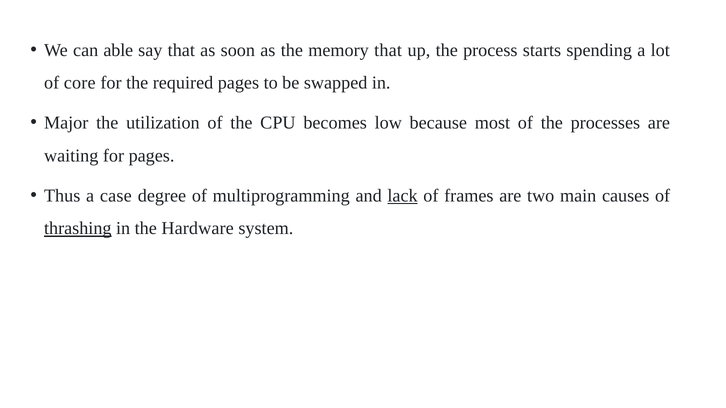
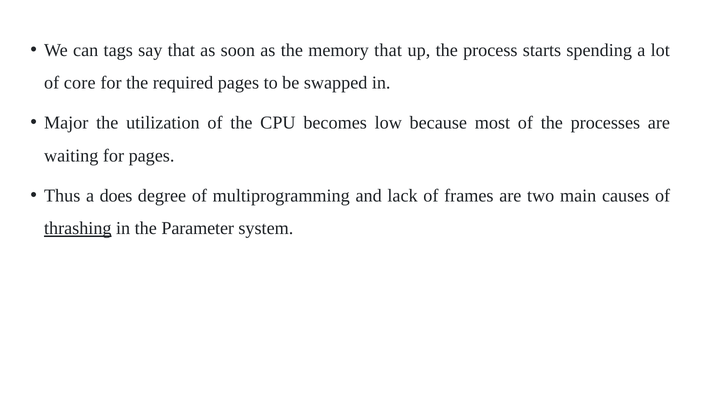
able: able -> tags (118, 50)
case: case -> does (116, 196)
lack underline: present -> none (403, 196)
Hardware: Hardware -> Parameter (198, 229)
